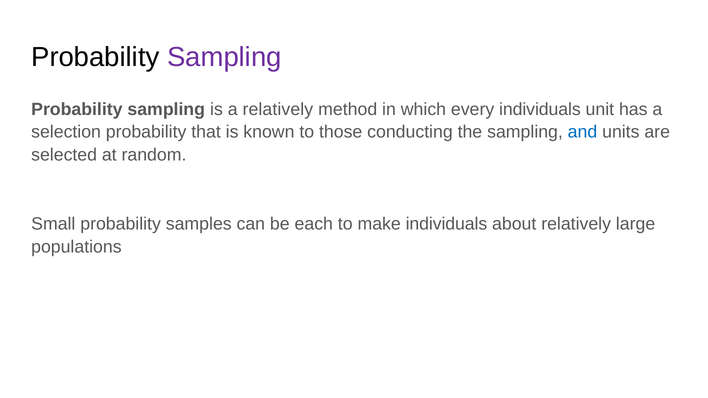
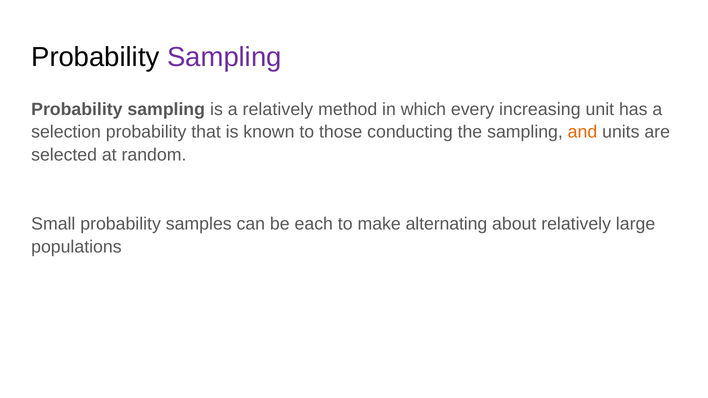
every individuals: individuals -> increasing (540, 109)
and colour: blue -> orange (582, 132)
make individuals: individuals -> alternating (446, 224)
